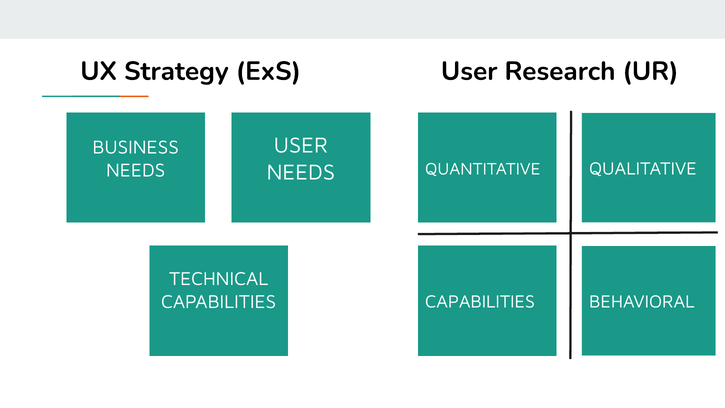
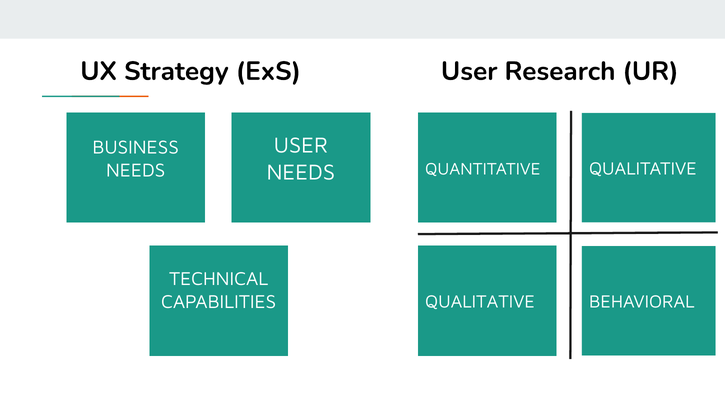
CAPABILITIES: CAPABILITIES -> QUALITATIVE (480, 302)
